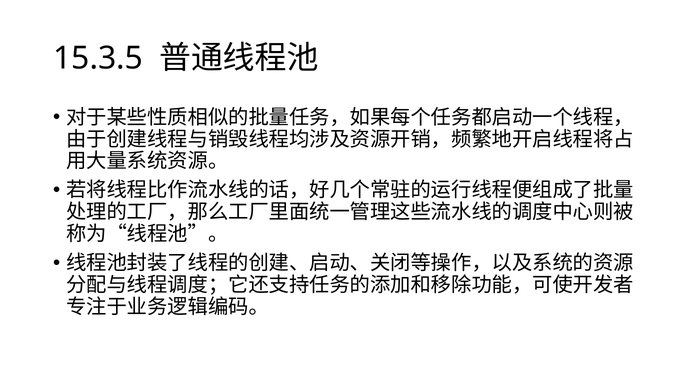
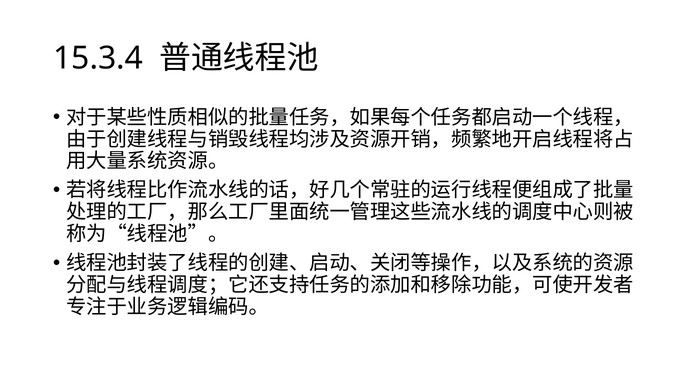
15.3.5: 15.3.5 -> 15.3.4 (98, 58)
